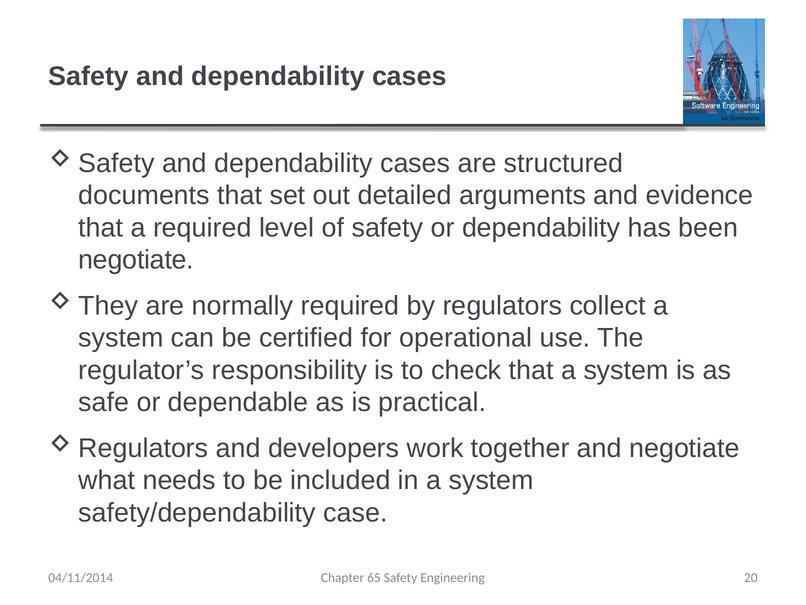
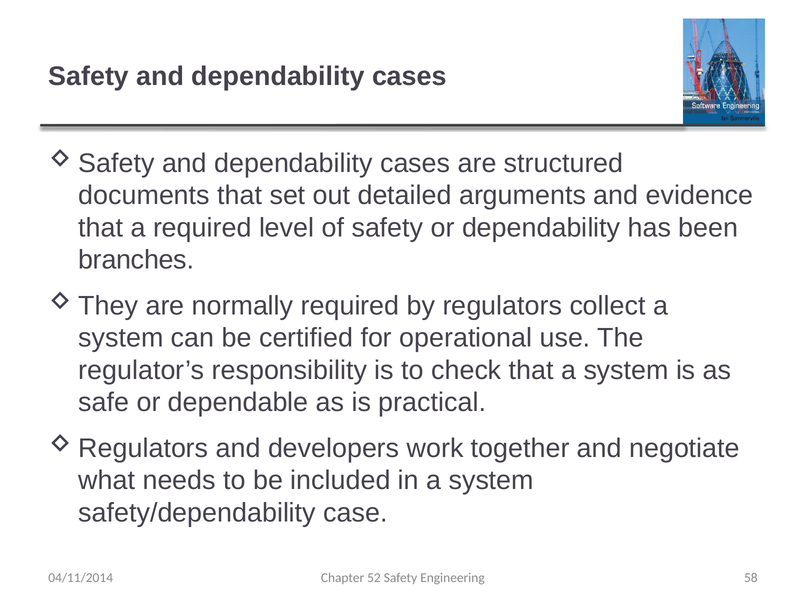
negotiate: negotiate -> branches (136, 260)
65: 65 -> 52 (374, 577)
20: 20 -> 58 (751, 577)
